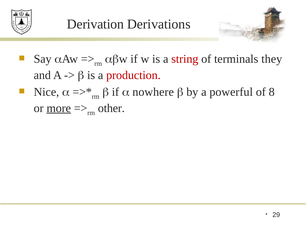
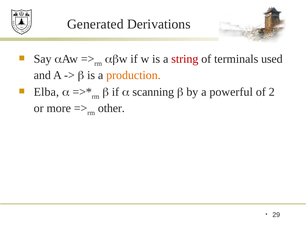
Derivation: Derivation -> Generated (95, 24)
they: they -> used (272, 59)
production colour: red -> orange (133, 75)
Nice: Nice -> Elba (46, 92)
nowhere: nowhere -> scanning (153, 92)
8: 8 -> 2 (272, 92)
more underline: present -> none (59, 108)
